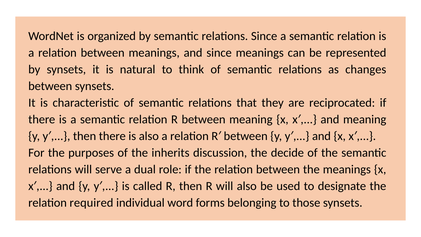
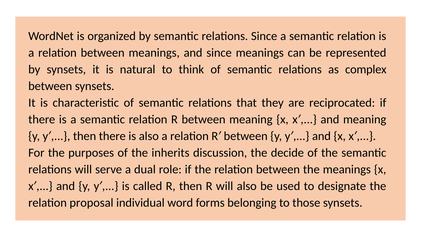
changes: changes -> complex (366, 69)
required: required -> proposal (92, 203)
